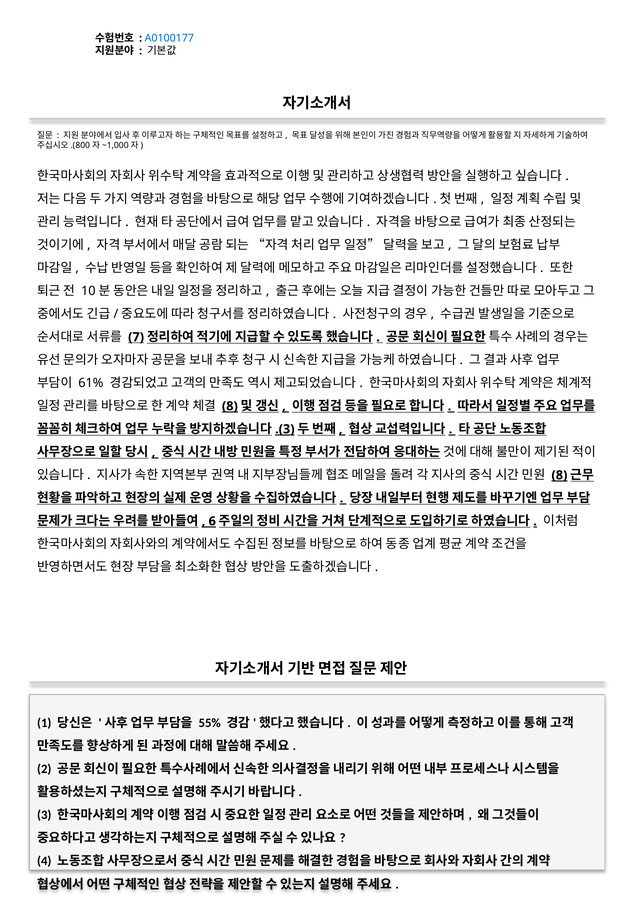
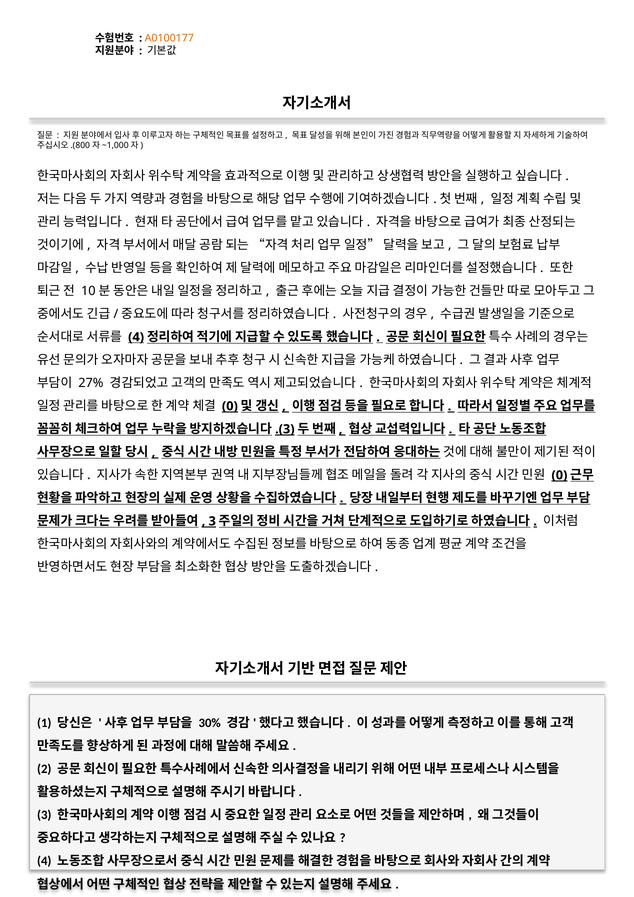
A0100177 colour: blue -> orange (169, 38)
7: 7 -> 4 (136, 337)
61%: 61% -> 27% (91, 383)
8: 8 -> 0 (230, 406)
8: 8 -> 0 (559, 475)
6: 6 -> 3 (212, 521)
55%: 55% -> 30% (210, 723)
